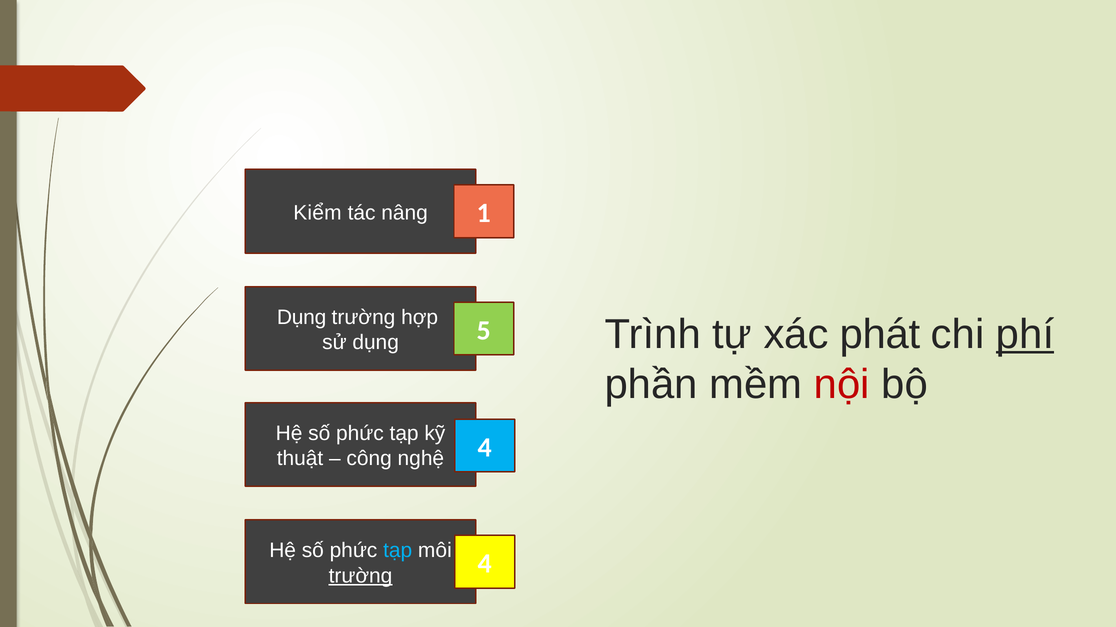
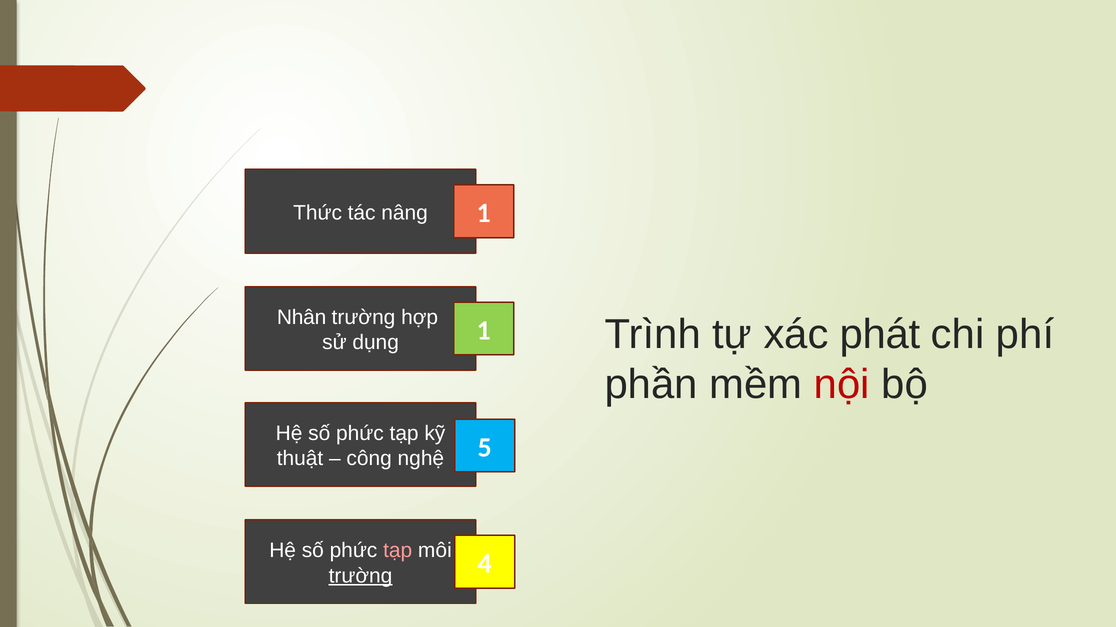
Kiểm: Kiểm -> Thức (318, 213)
Dụng: Dụng -> Nhân (302, 318)
phí underline: present -> none (1025, 335)
dụng 5: 5 -> 1 (484, 331)
nghệ 4: 4 -> 5 (485, 448)
tạp colour: light blue -> pink (398, 551)
